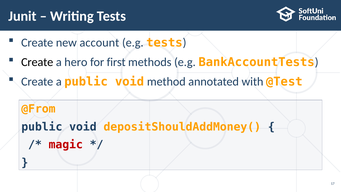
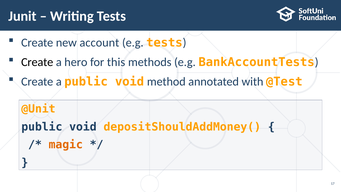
first: first -> this (116, 62)
@From: @From -> @Unit (38, 109)
magic colour: red -> orange (66, 145)
